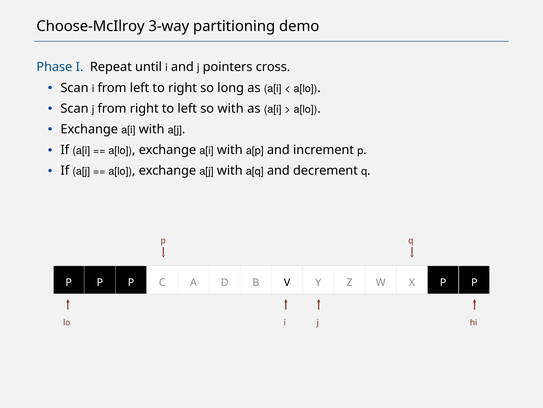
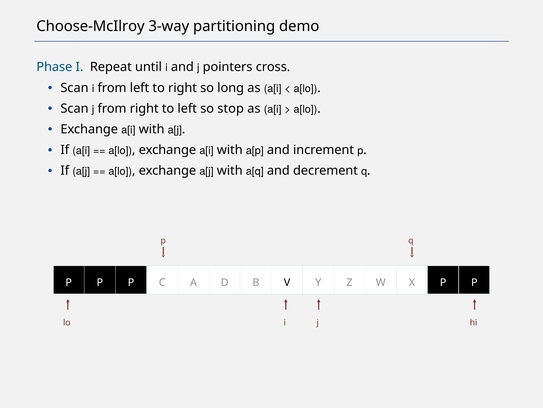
so with: with -> stop (231, 108)
